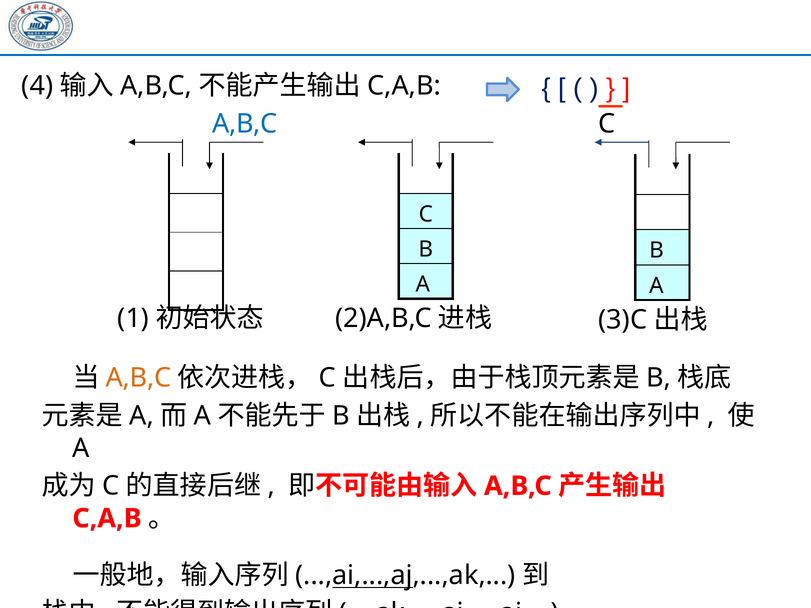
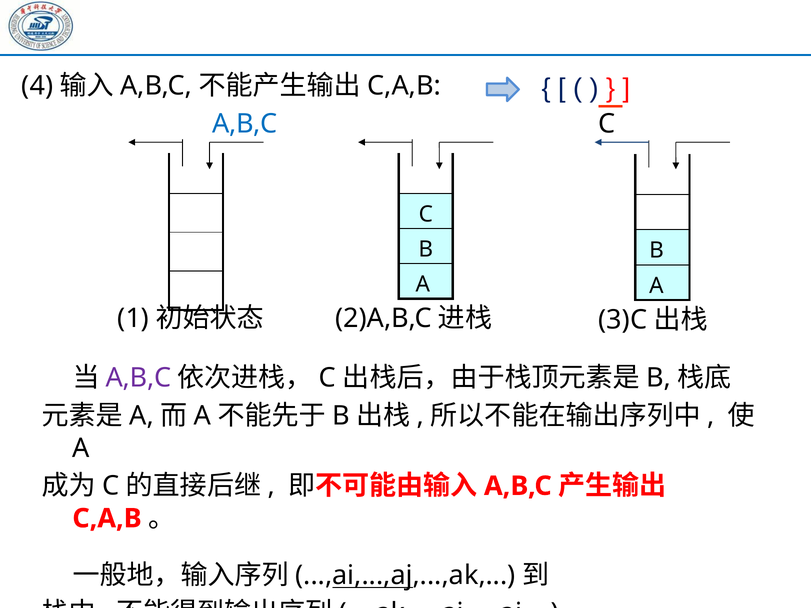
A,B,C colour: orange -> purple (139, 378)
